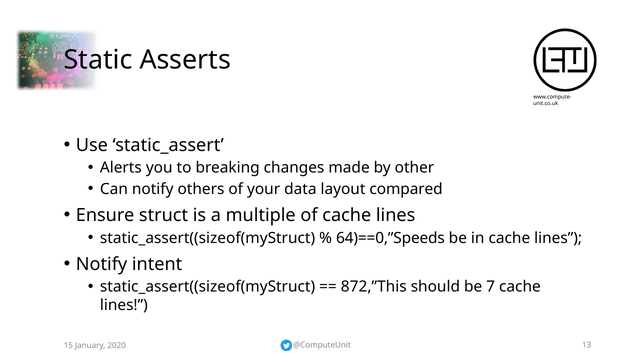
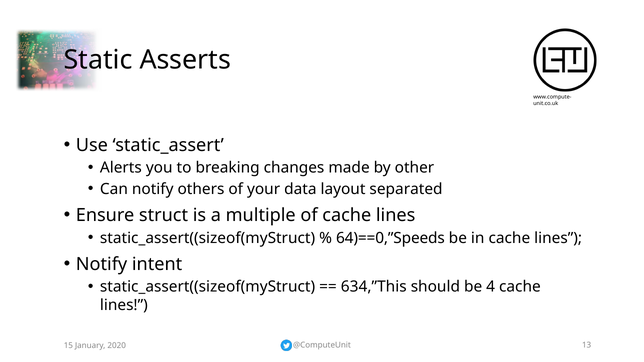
compared: compared -> separated (406, 189)
872,”This: 872,”This -> 634,”This (374, 287)
7: 7 -> 4 (491, 287)
